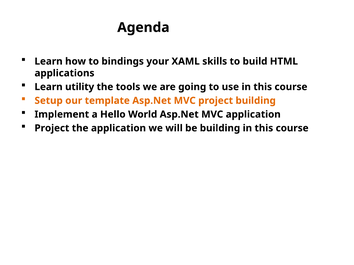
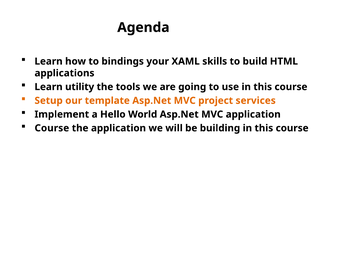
project building: building -> services (256, 101)
Project: Project -> Course (52, 128)
